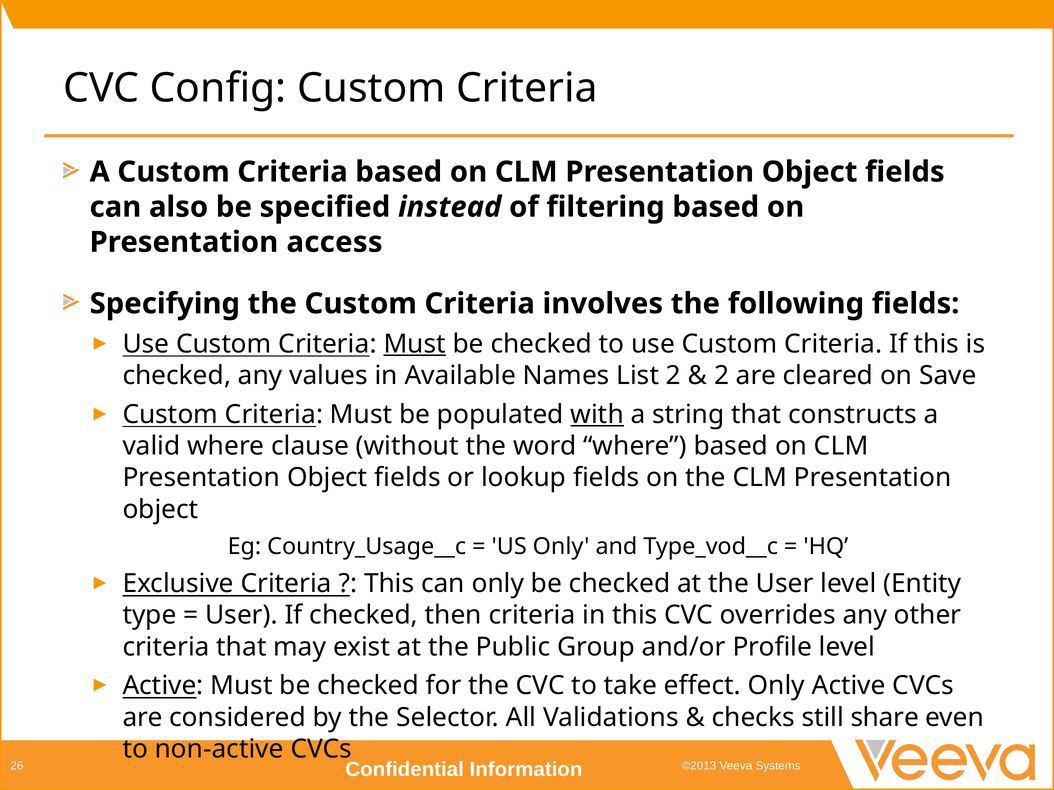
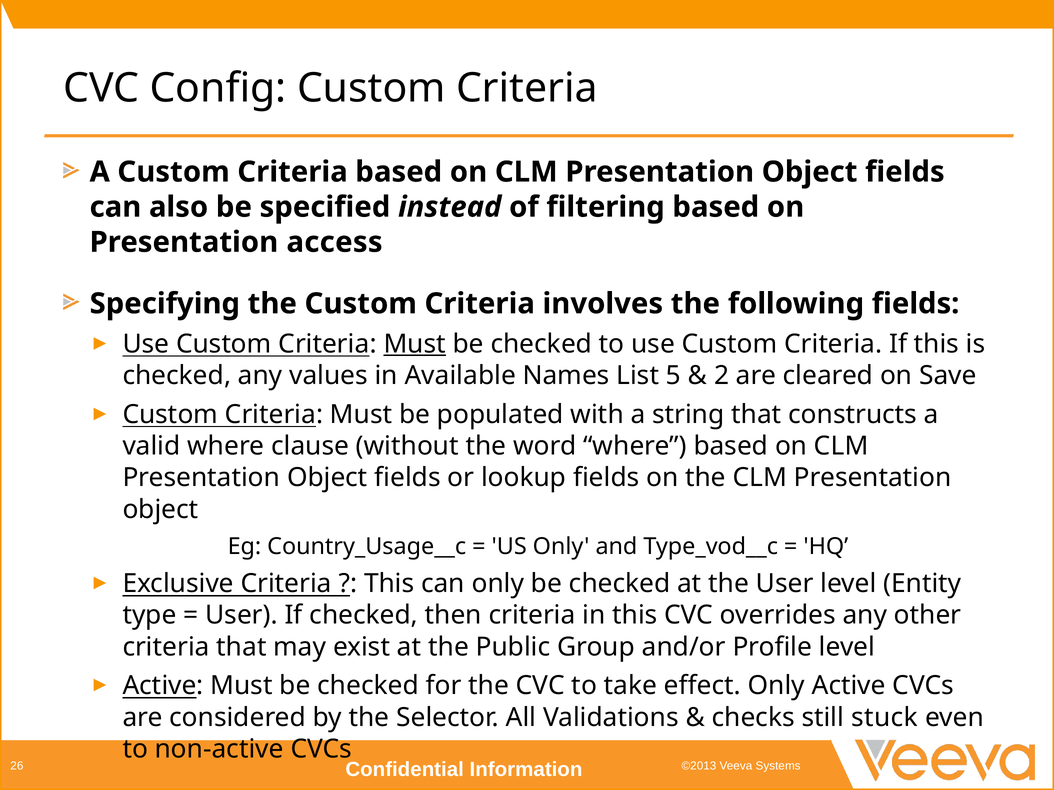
List 2: 2 -> 5 (673, 376)
with underline: present -> none (597, 415)
share: share -> stuck (884, 718)
